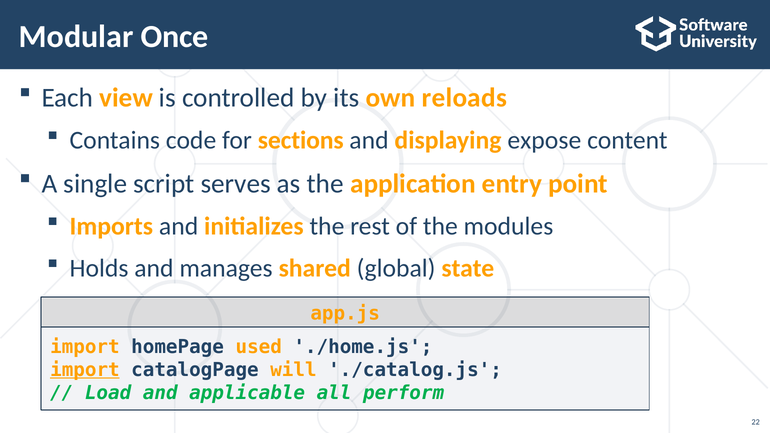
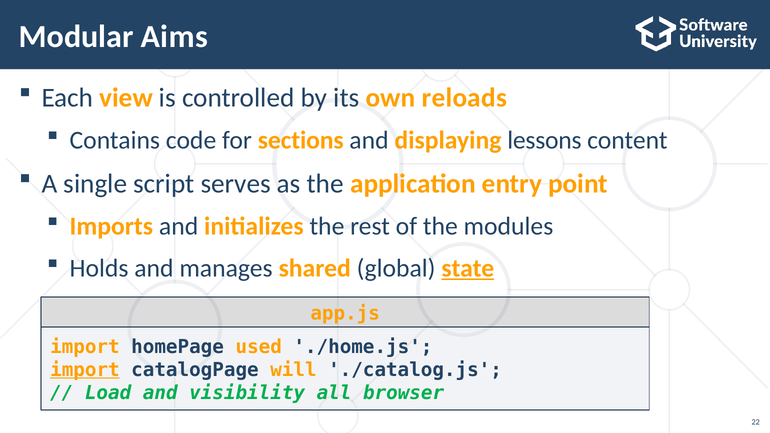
Once: Once -> Aims (174, 36)
expose: expose -> lessons (544, 141)
state underline: none -> present (468, 268)
applicable: applicable -> visibility (247, 393)
perform: perform -> browser (404, 393)
